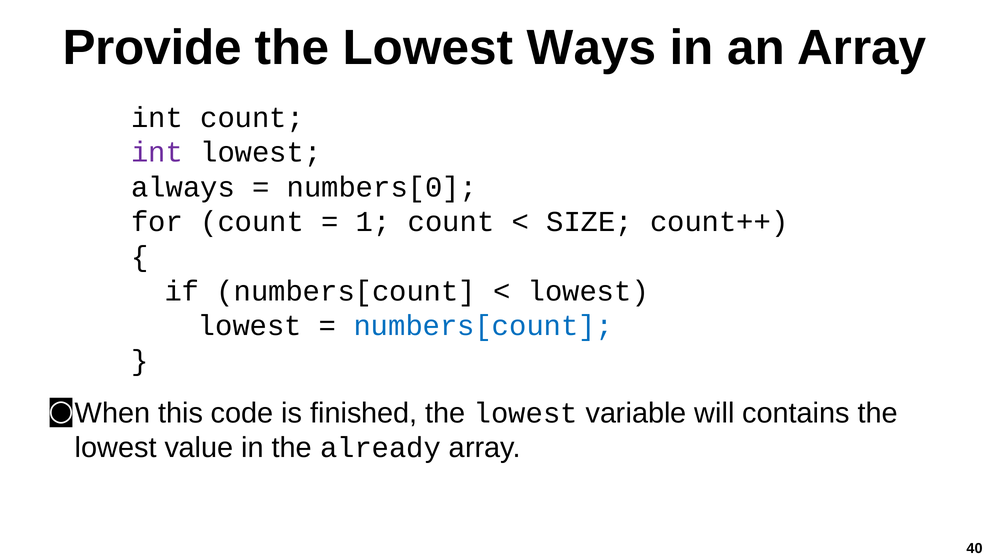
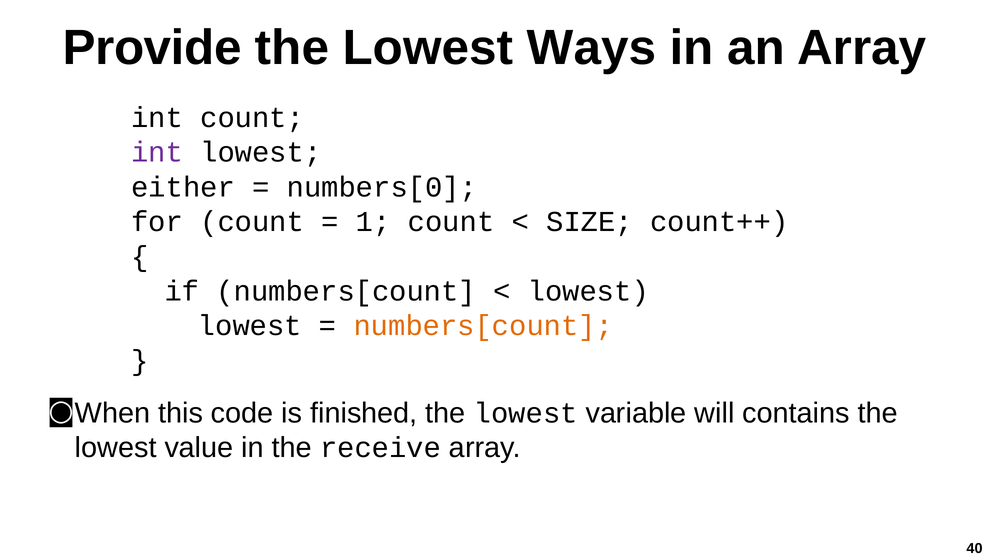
always: always -> either (183, 187)
numbers[count colour: blue -> orange (483, 326)
already: already -> receive (381, 448)
